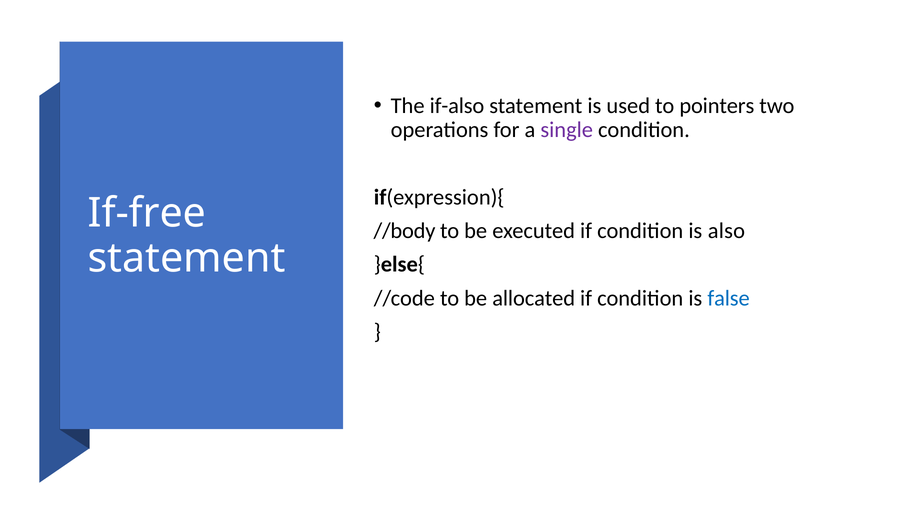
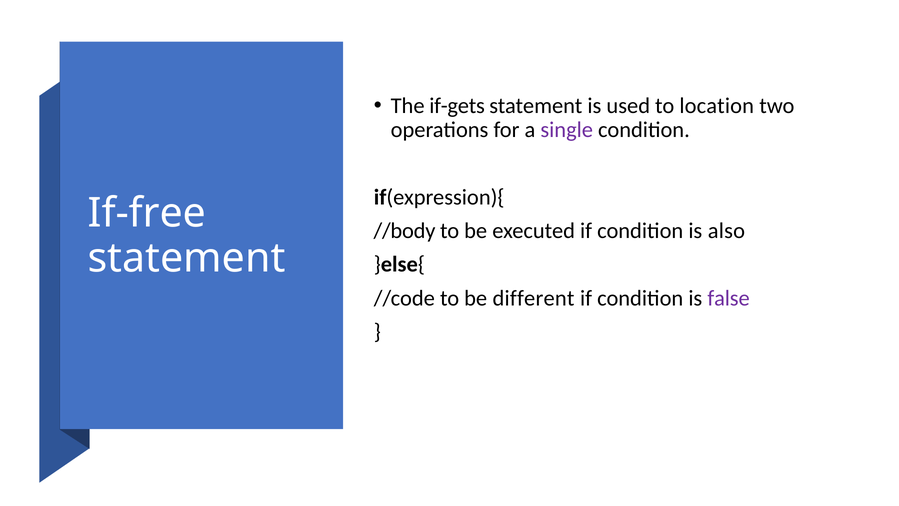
if-also: if-also -> if-gets (457, 106)
pointers: pointers -> location (717, 106)
allocated: allocated -> different (534, 298)
false colour: blue -> purple (729, 298)
